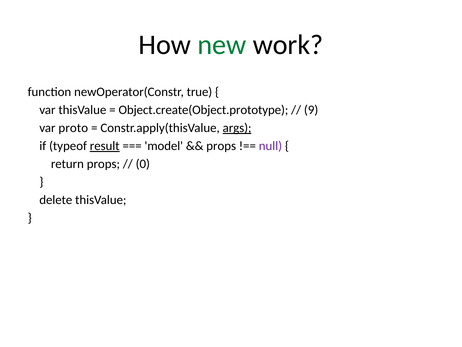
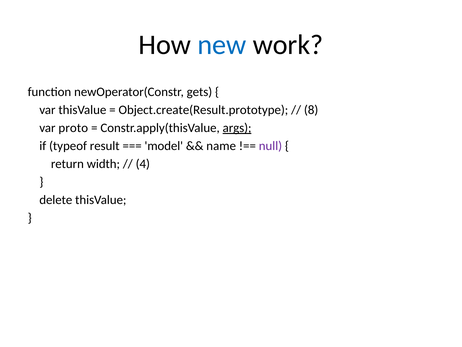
new colour: green -> blue (222, 45)
true: true -> gets (199, 92)
Object.create(Object.prototype: Object.create(Object.prototype -> Object.create(Result.prototype (203, 110)
9: 9 -> 8 (311, 110)
result underline: present -> none (105, 146)
props: props -> name (221, 146)
return props: props -> width (103, 164)
0: 0 -> 4 (143, 164)
